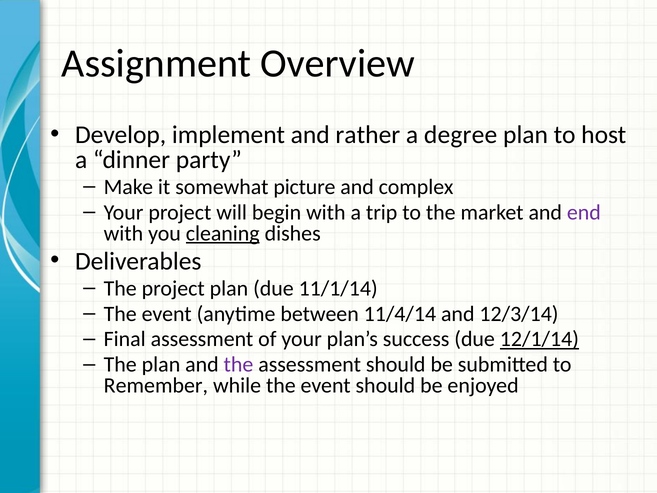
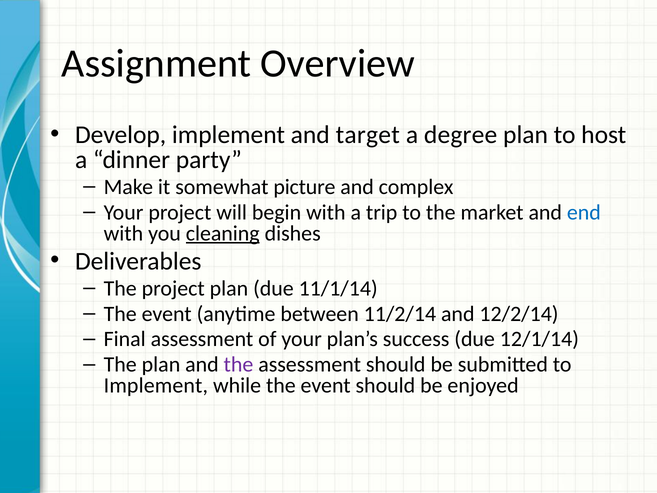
rather: rather -> target (368, 135)
end colour: purple -> blue (584, 212)
11/4/14: 11/4/14 -> 11/2/14 (400, 314)
12/3/14: 12/3/14 -> 12/2/14 (519, 314)
12/1/14 underline: present -> none (539, 339)
Remember: Remember -> Implement (156, 386)
